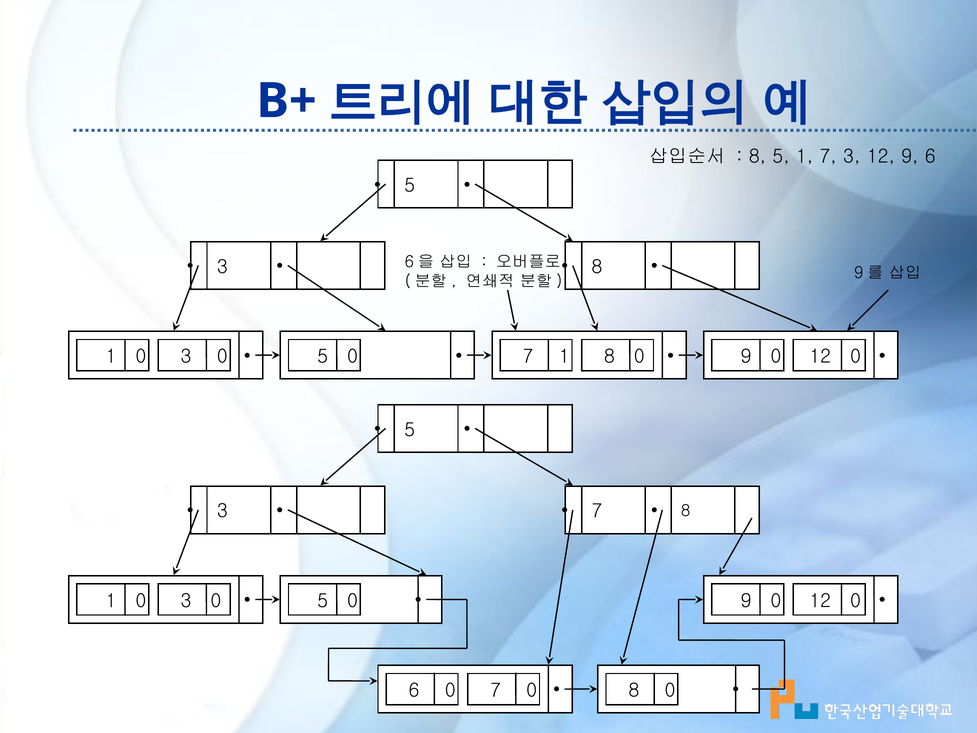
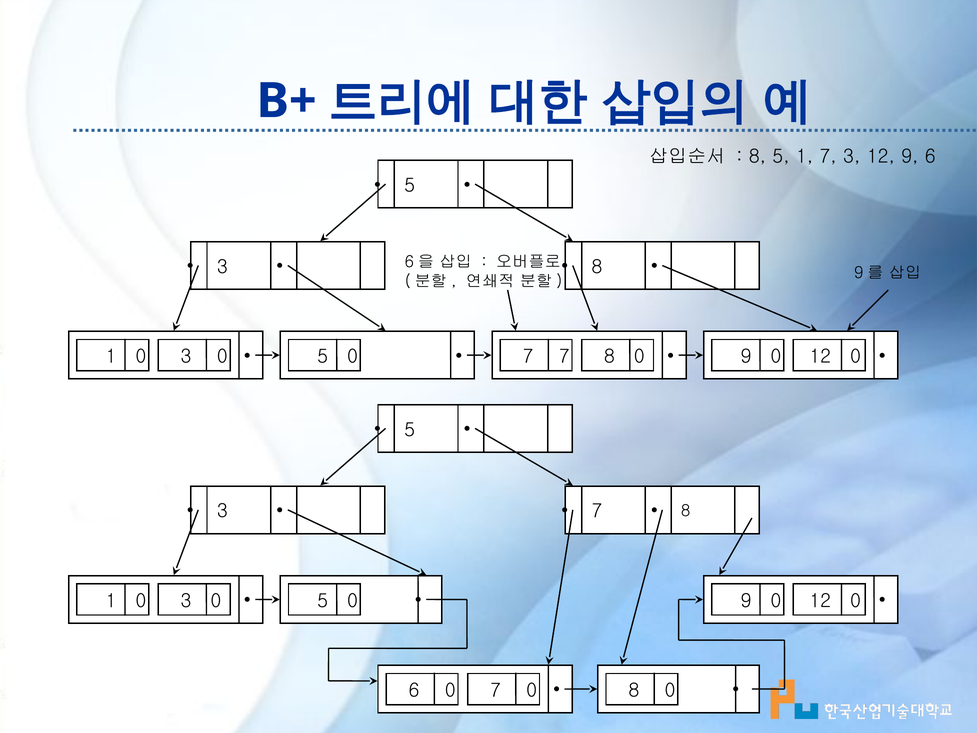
7 1: 1 -> 7 (564, 356)
